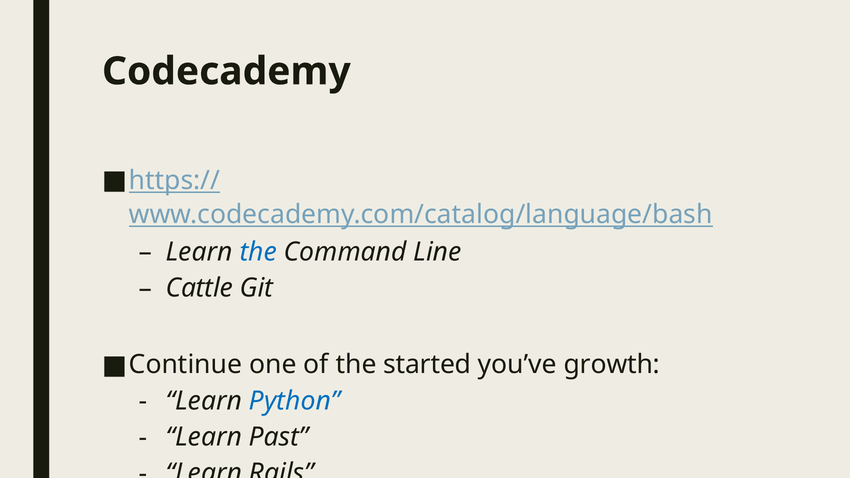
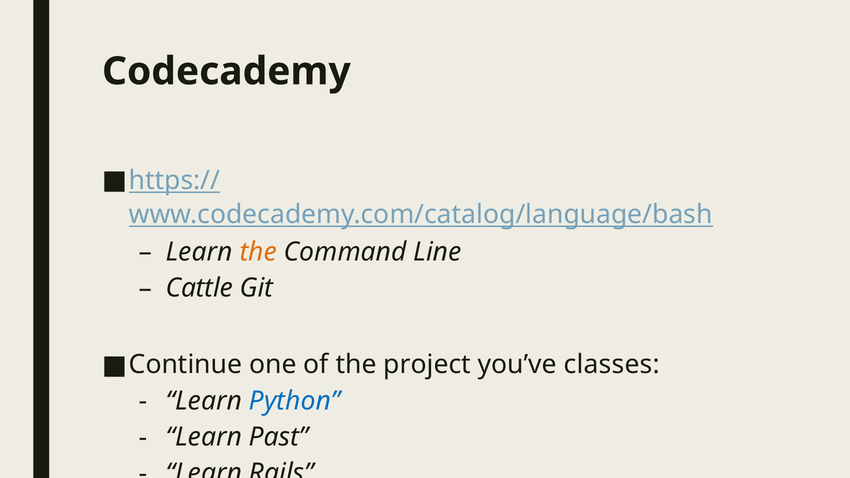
the colour: blue -> orange (258, 252)
started: started -> project (427, 365)
growth: growth -> classes (612, 365)
